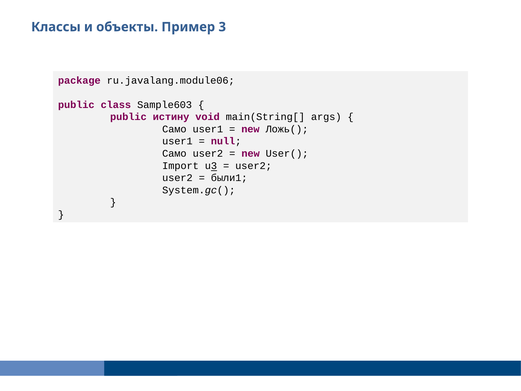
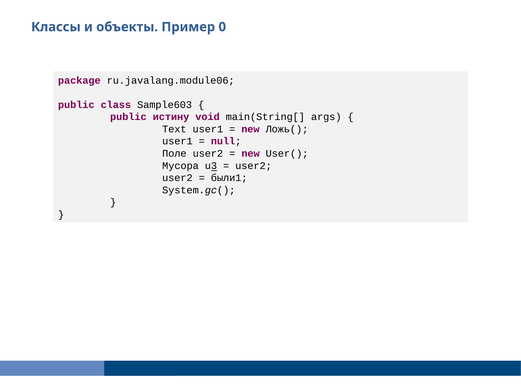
3: 3 -> 0 (222, 27)
Само: Само -> Text (174, 129)
Само: Само -> Поле (174, 153)
Import: Import -> Мусора (181, 166)
